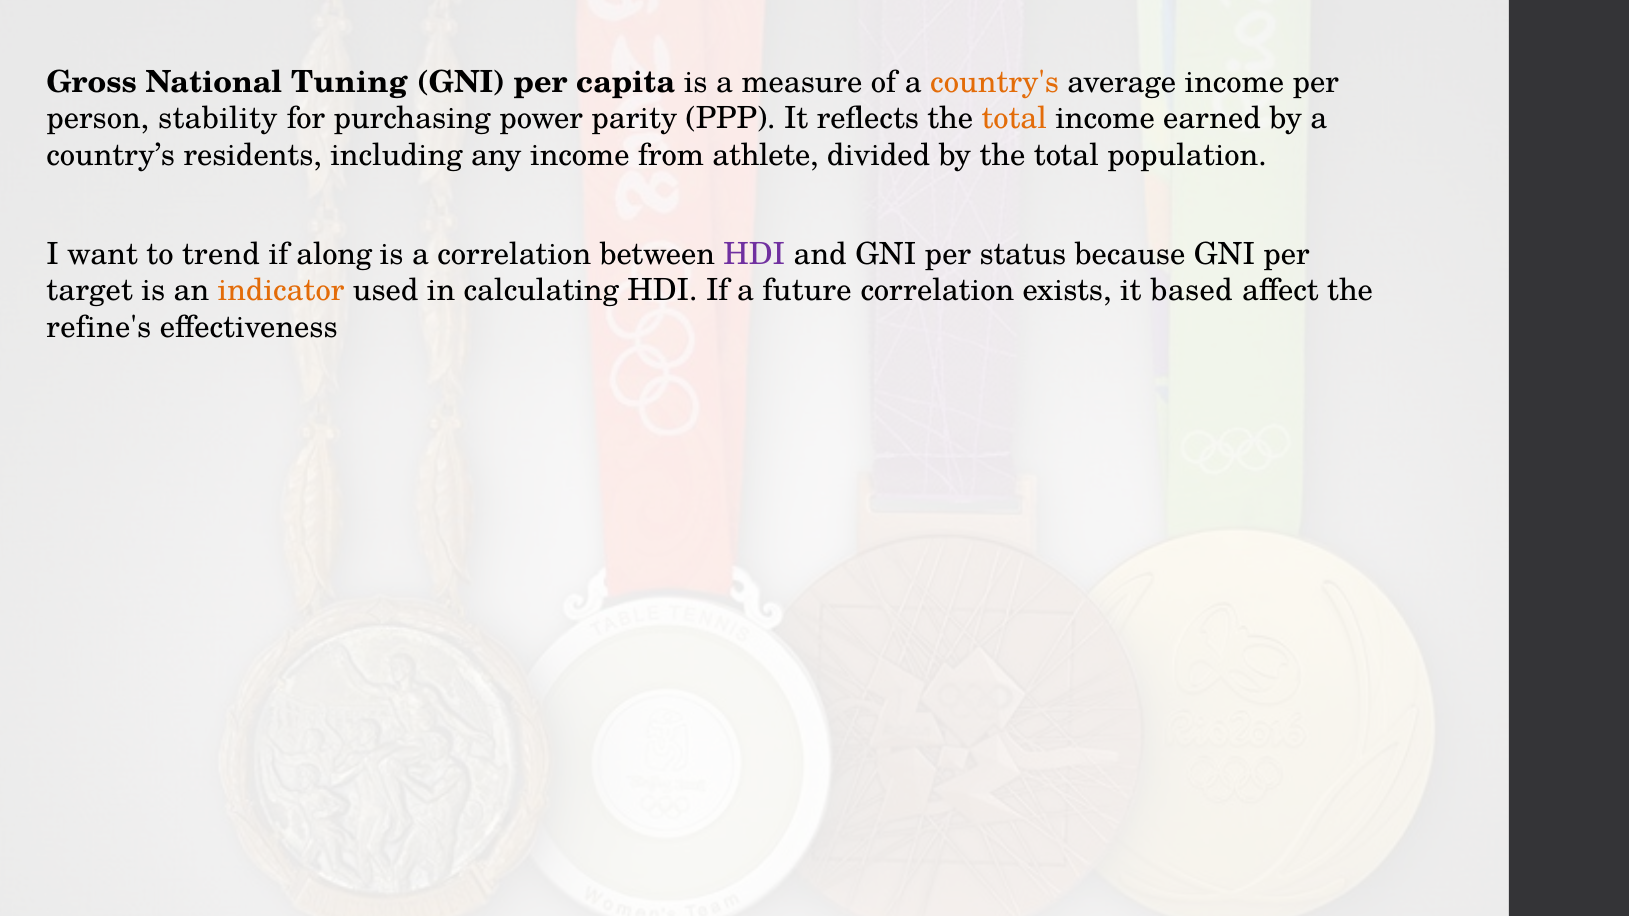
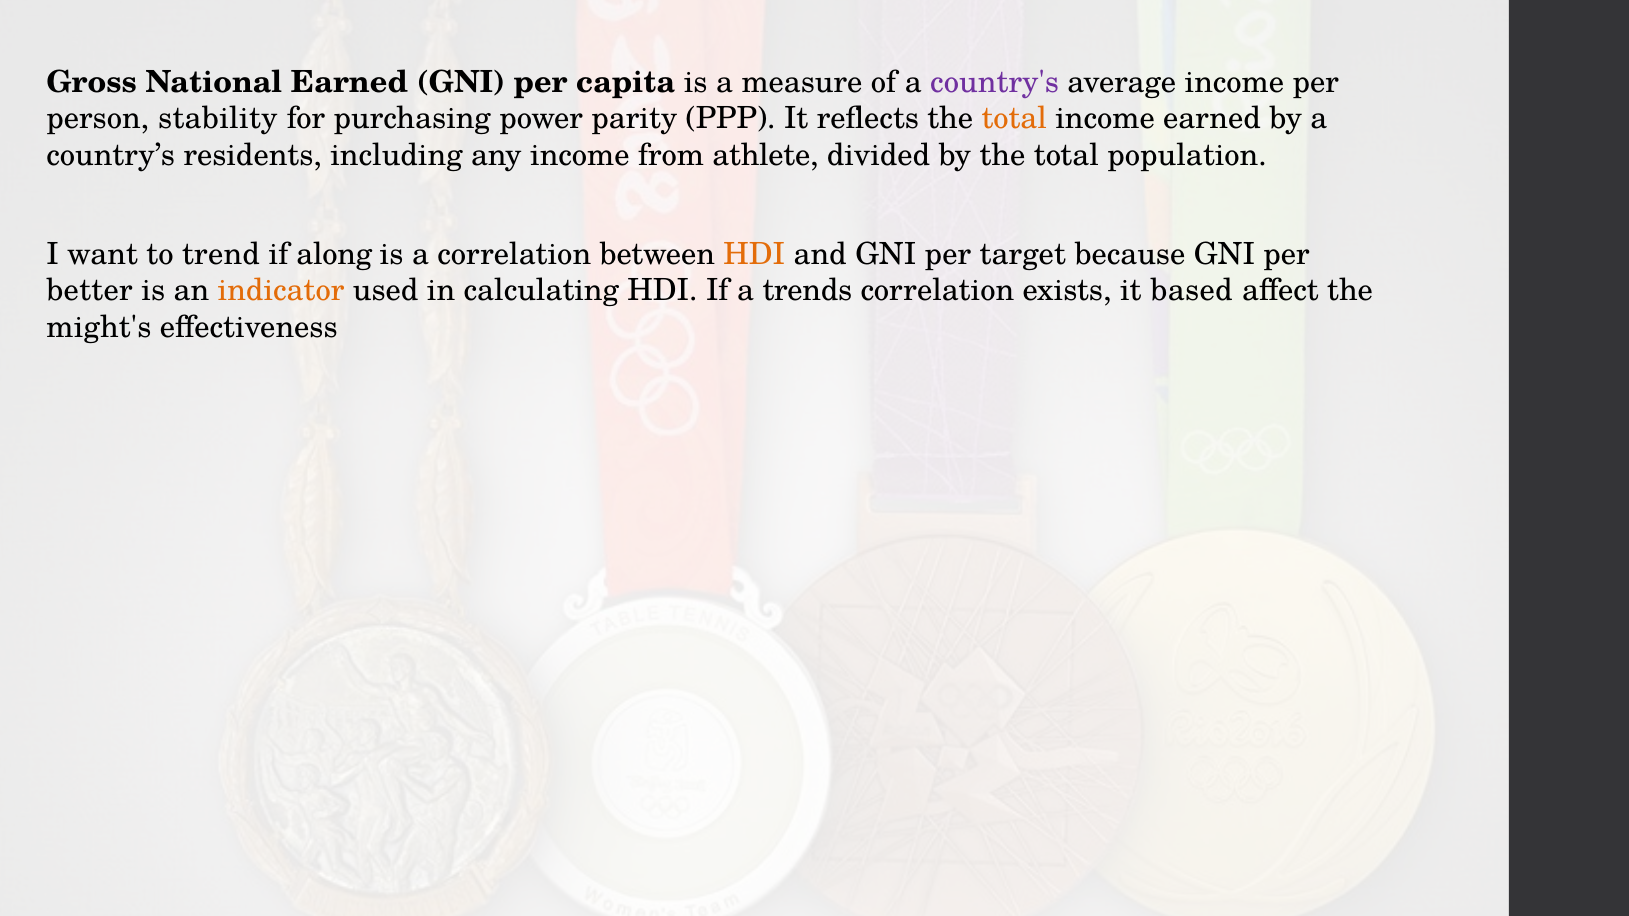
National Tuning: Tuning -> Earned (349, 82)
country's colour: orange -> purple (995, 82)
HDI colour: purple -> orange (754, 254)
status: status -> target (1023, 254)
target: target -> better (90, 291)
future: future -> trends (807, 291)
refine's: refine's -> might's (99, 327)
